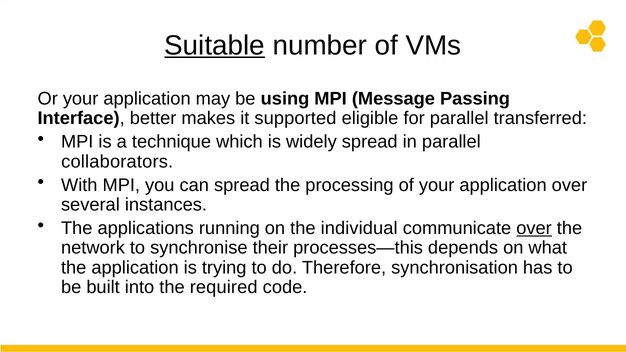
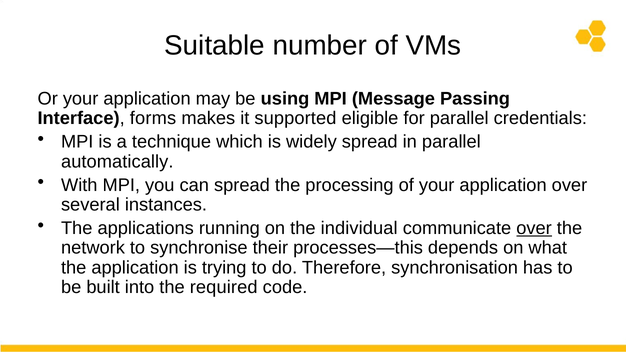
Suitable underline: present -> none (215, 45)
better: better -> forms (153, 118)
transferred: transferred -> credentials (540, 118)
collaborators: collaborators -> automatically (117, 162)
